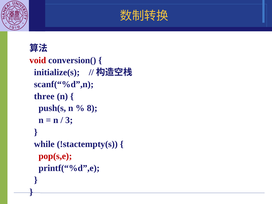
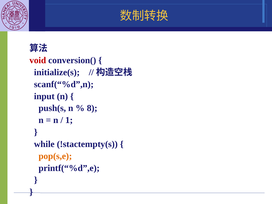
three: three -> input (44, 96)
3: 3 -> 1 (69, 120)
pop(s,e colour: red -> orange (55, 156)
